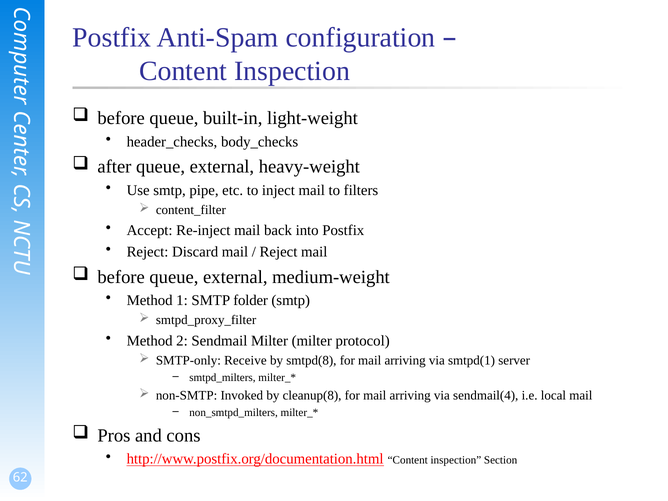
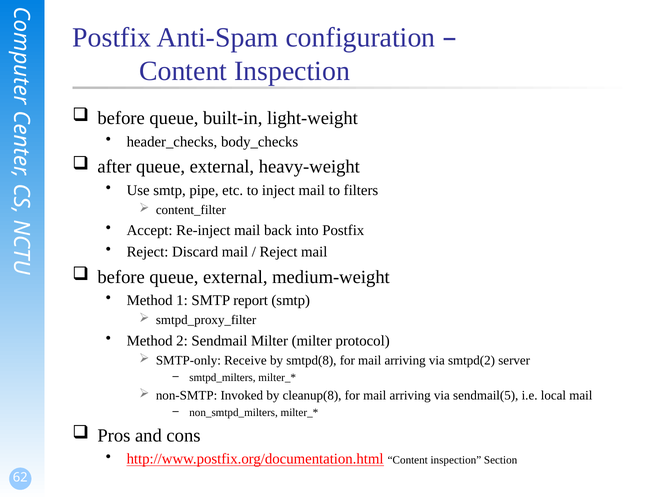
folder: folder -> report (251, 300)
smtpd(1: smtpd(1 -> smtpd(2 (472, 361)
sendmail(4: sendmail(4 -> sendmail(5 (486, 396)
